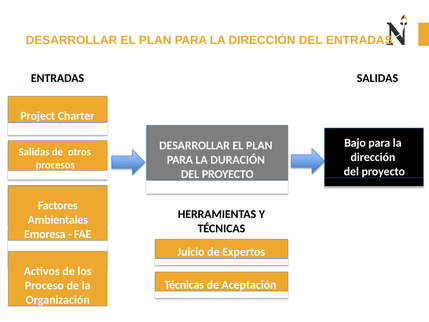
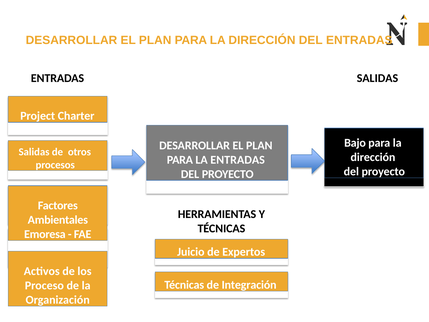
LA DURACIÓN: DURACIÓN -> ENTRADAS (238, 160)
Aceptación: Aceptación -> Integración (249, 285)
